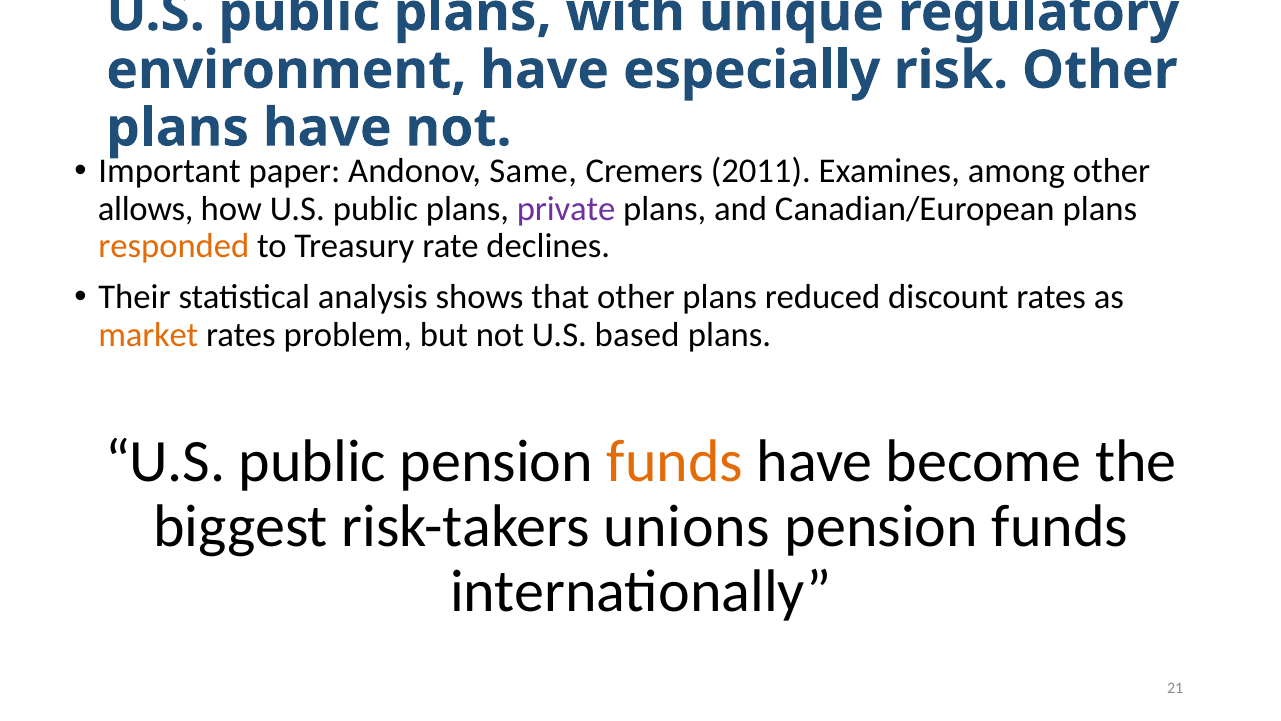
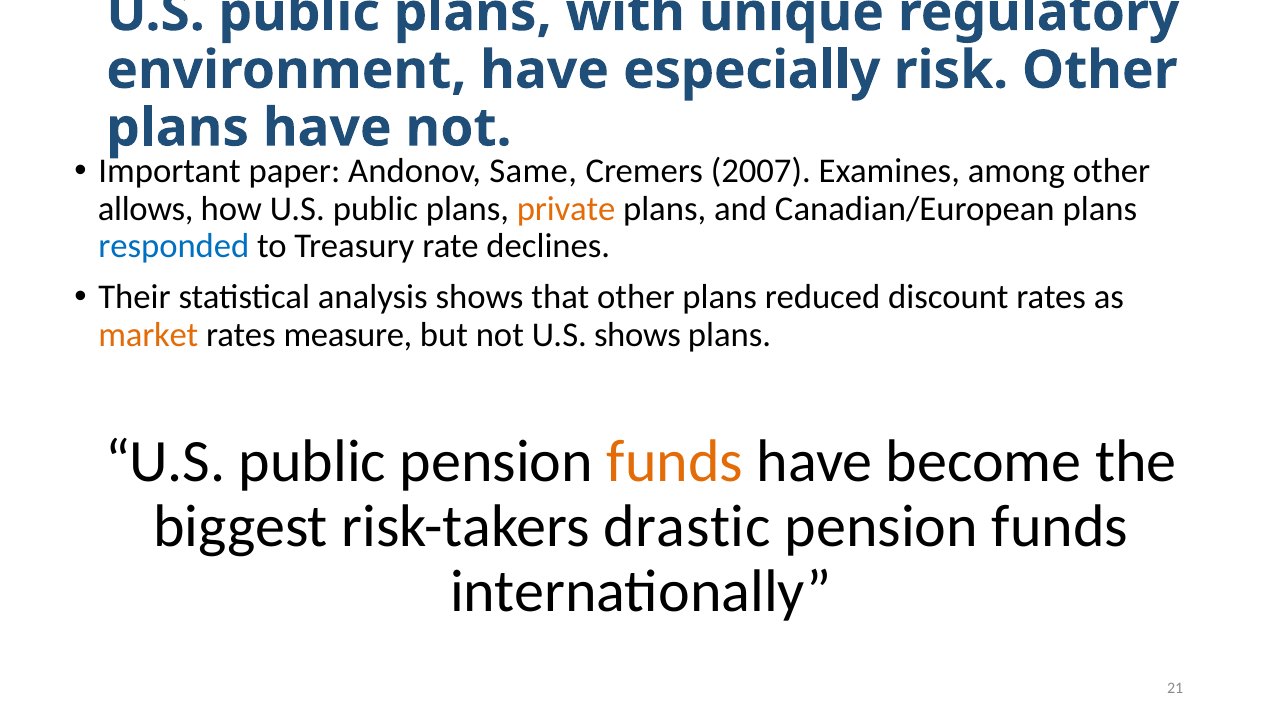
2011: 2011 -> 2007 (761, 171)
private colour: purple -> orange (566, 209)
responded colour: orange -> blue (174, 246)
problem: problem -> measure (348, 334)
U.S based: based -> shows (638, 334)
unions: unions -> drastic (687, 526)
